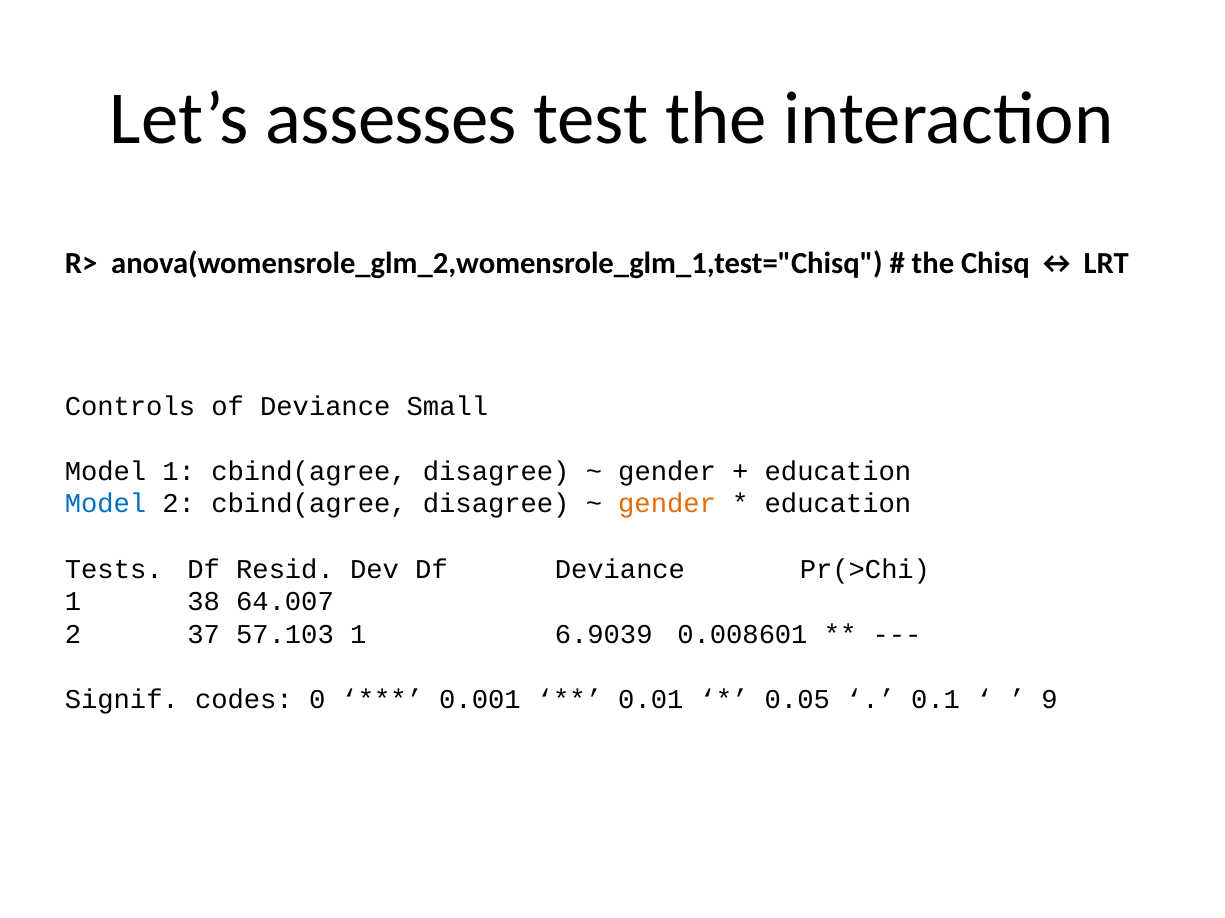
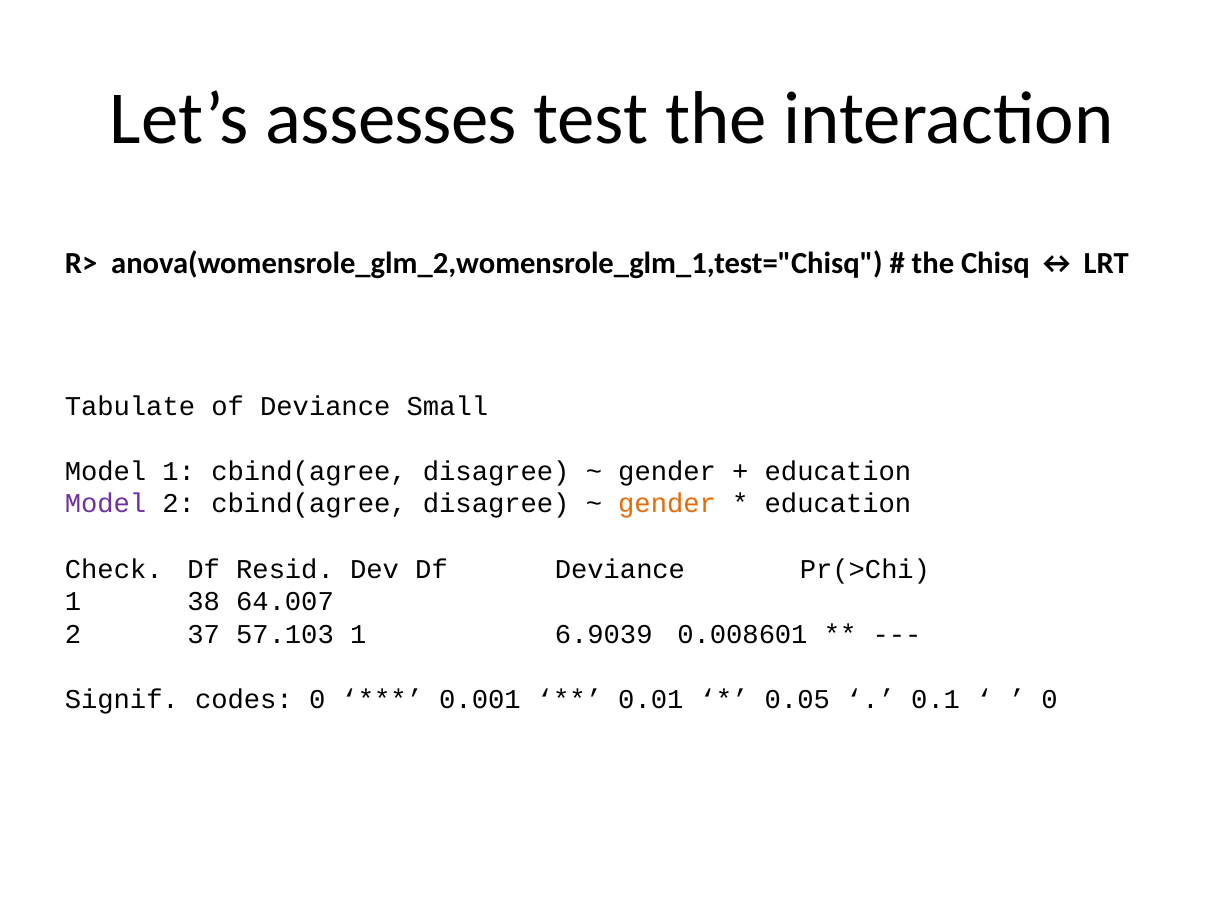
Controls: Controls -> Tabulate (130, 406)
Model colour: blue -> purple (106, 504)
Tests: Tests -> Check (114, 570)
9: 9 -> 0 (1050, 700)
